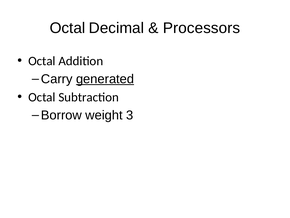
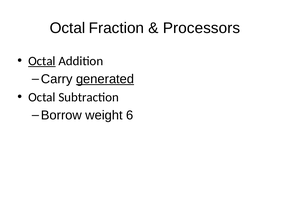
Decimal: Decimal -> Fraction (116, 28)
Octal underline: none -> present (42, 61)
3: 3 -> 6 (130, 115)
